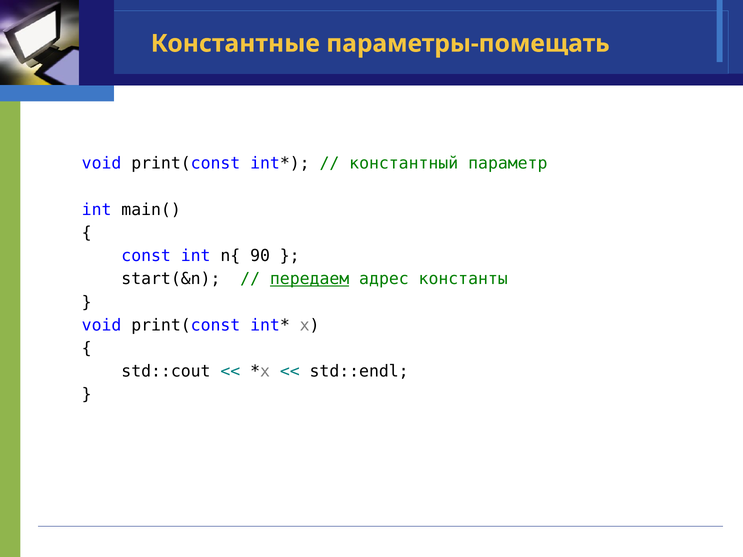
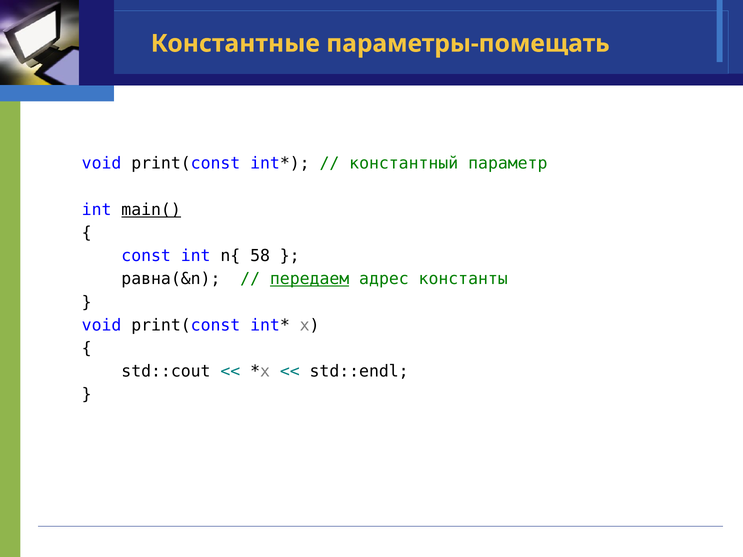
main( underline: none -> present (151, 210)
90: 90 -> 58 (260, 256)
start(&n: start(&n -> равна(&n (171, 279)
